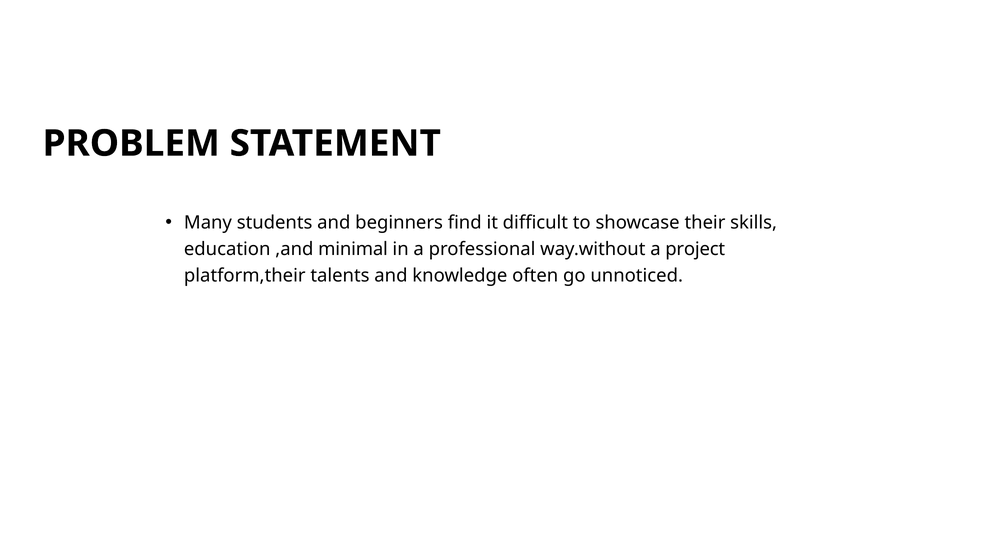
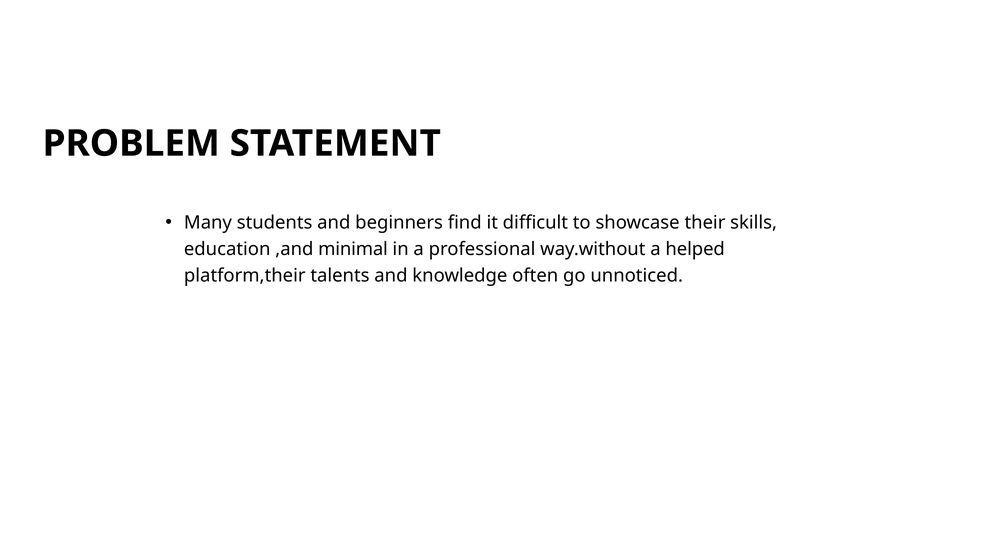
project: project -> helped (695, 249)
